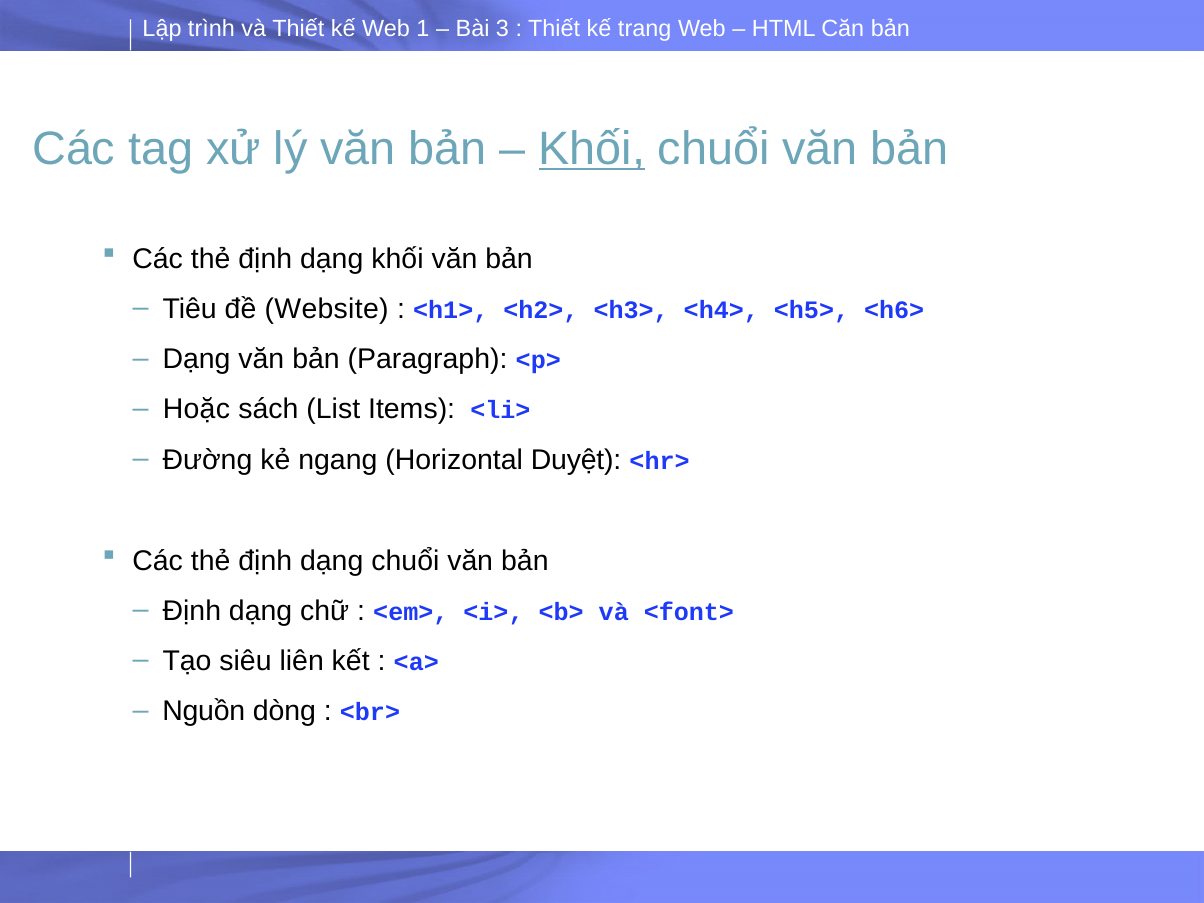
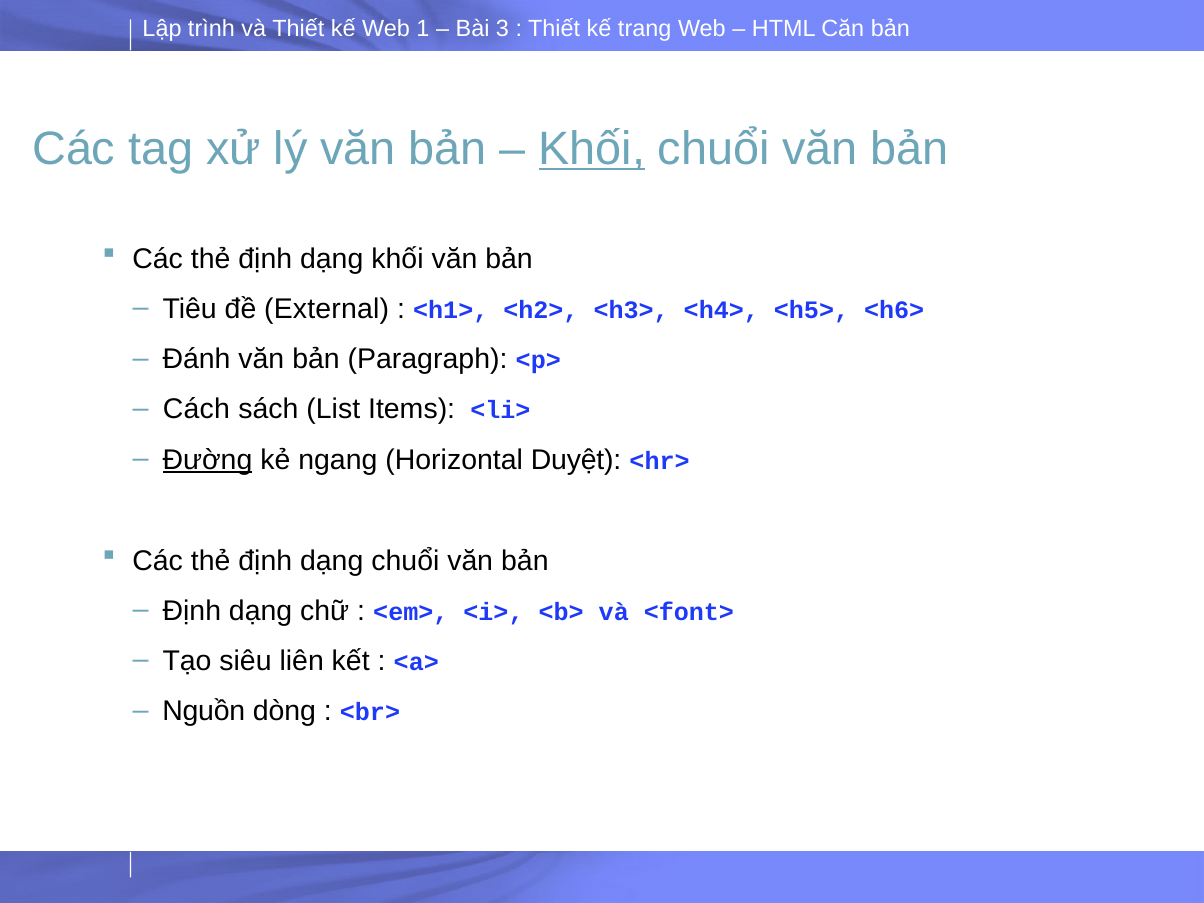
Website: Website -> External (327, 309)
Dạng: Dạng -> Đánh (197, 359)
Hoặc: Hoặc -> Cách (196, 410)
Đường underline: none -> present (207, 460)
